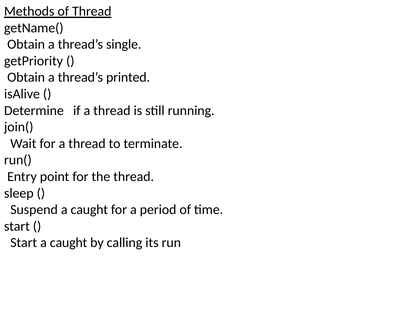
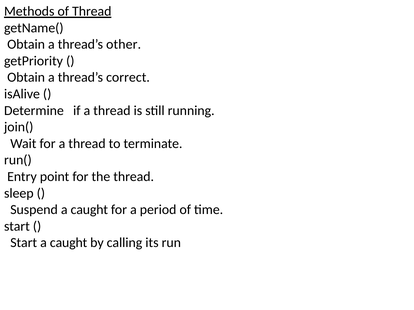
single: single -> other (124, 44)
printed: printed -> correct (128, 78)
